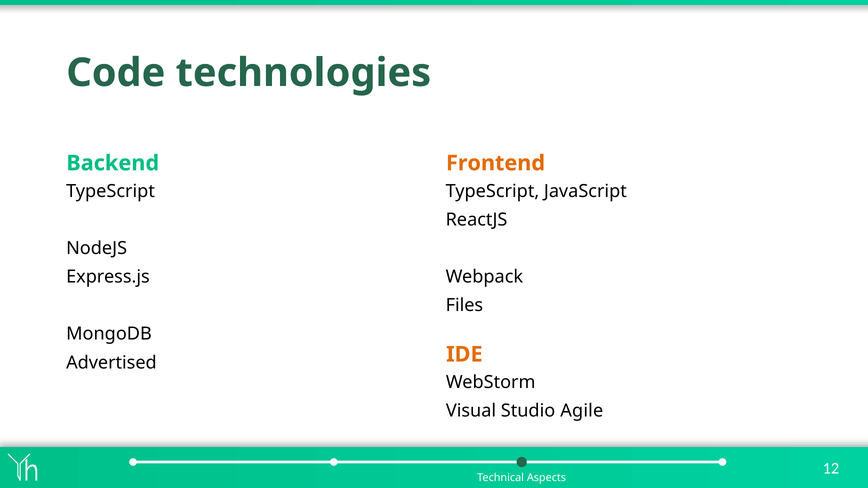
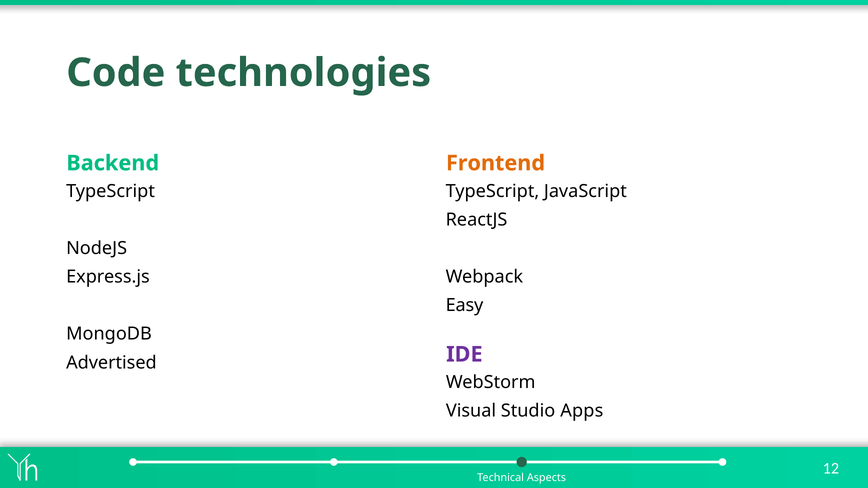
Files: Files -> Easy (464, 306)
IDE colour: orange -> purple (464, 355)
Agile: Agile -> Apps (582, 411)
